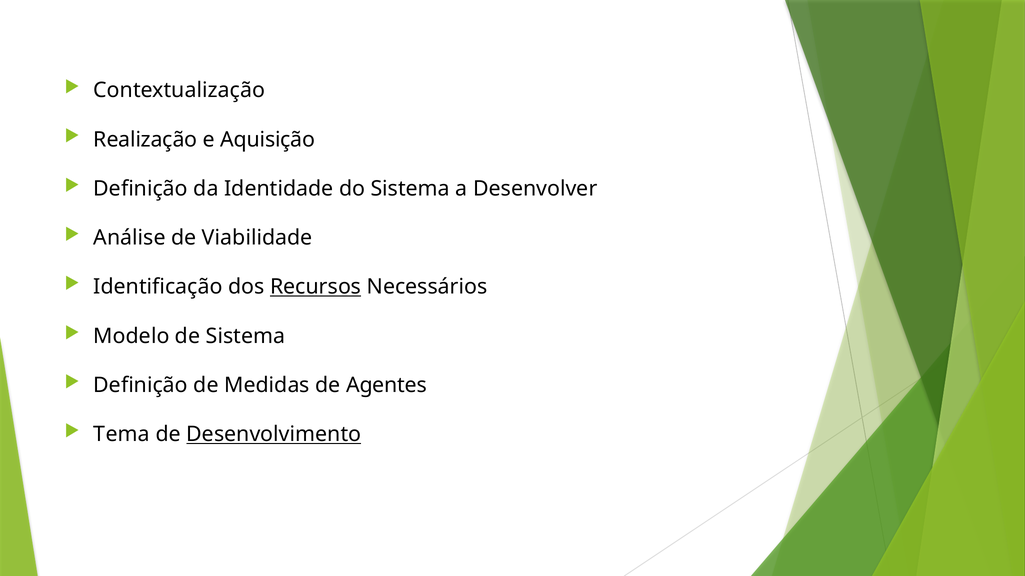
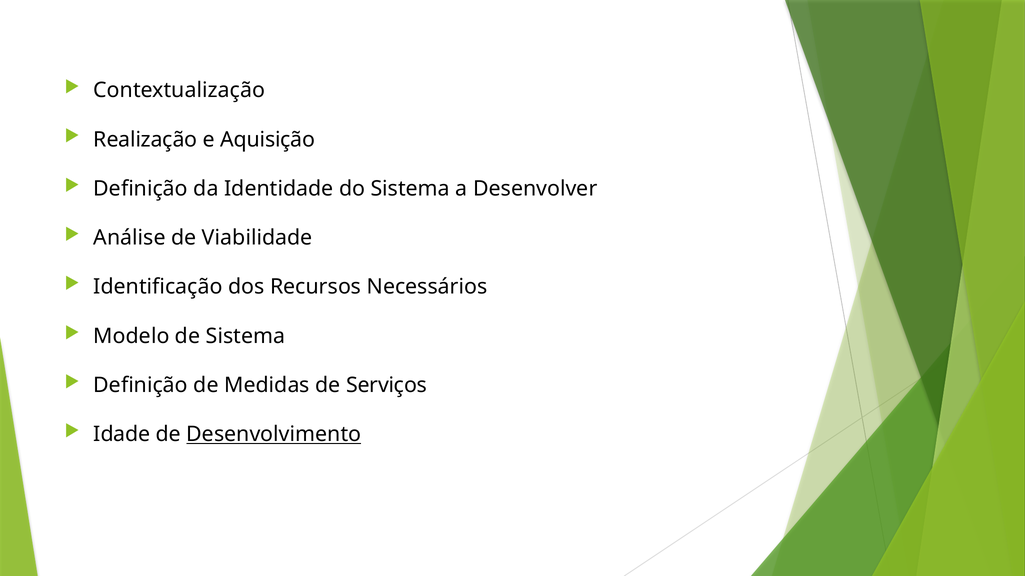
Recursos underline: present -> none (316, 287)
Agentes: Agentes -> Serviços (387, 386)
Tema: Tema -> Idade (122, 435)
